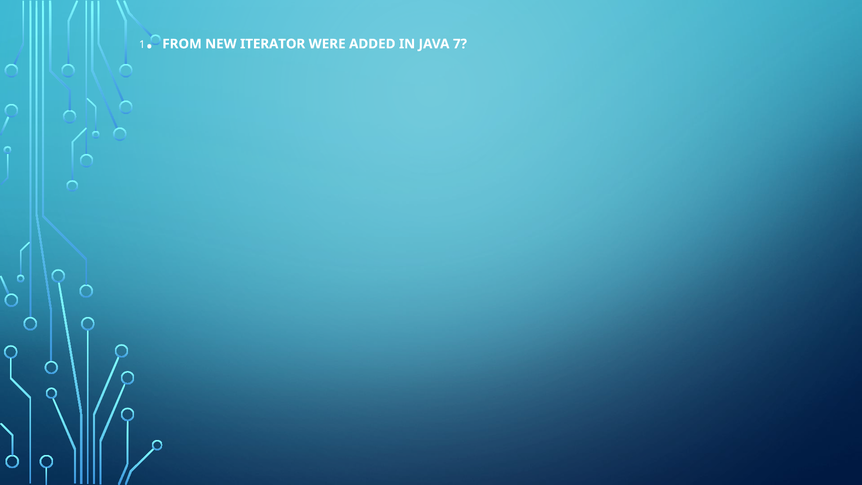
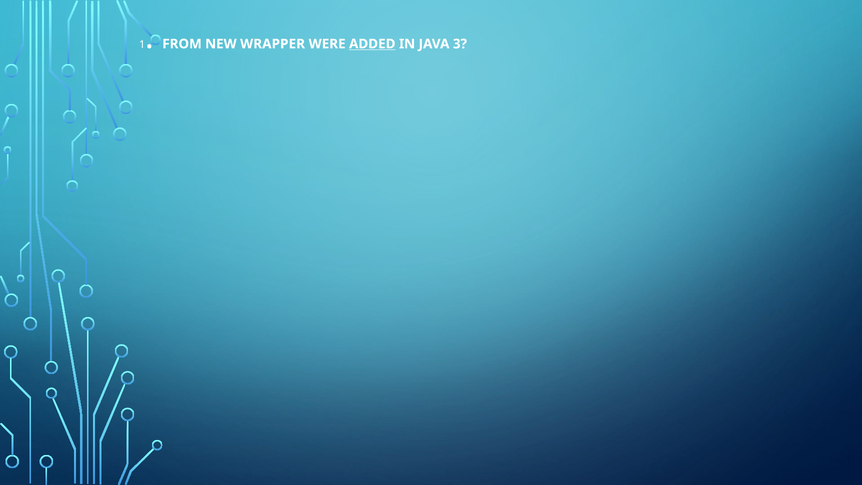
ITERATOR: ITERATOR -> WRAPPER (273, 44)
ADDED underline: none -> present (372, 44)
7: 7 -> 3 (460, 44)
